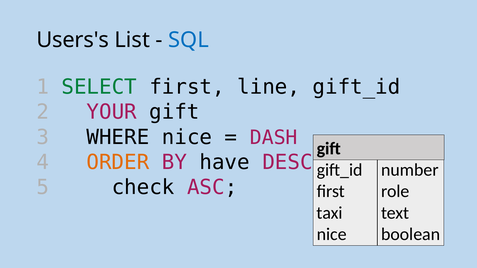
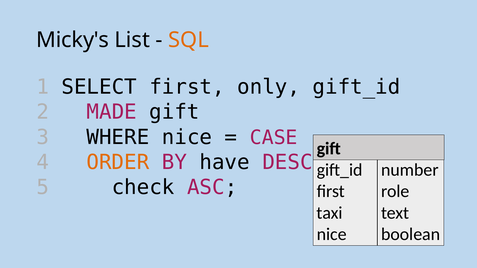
Users's: Users's -> Micky's (73, 40)
SQL colour: blue -> orange (189, 40)
SELECT colour: green -> black (99, 87)
line: line -> only (269, 87)
YOUR: YOUR -> MADE (112, 112)
DASH: DASH -> CASE (274, 138)
